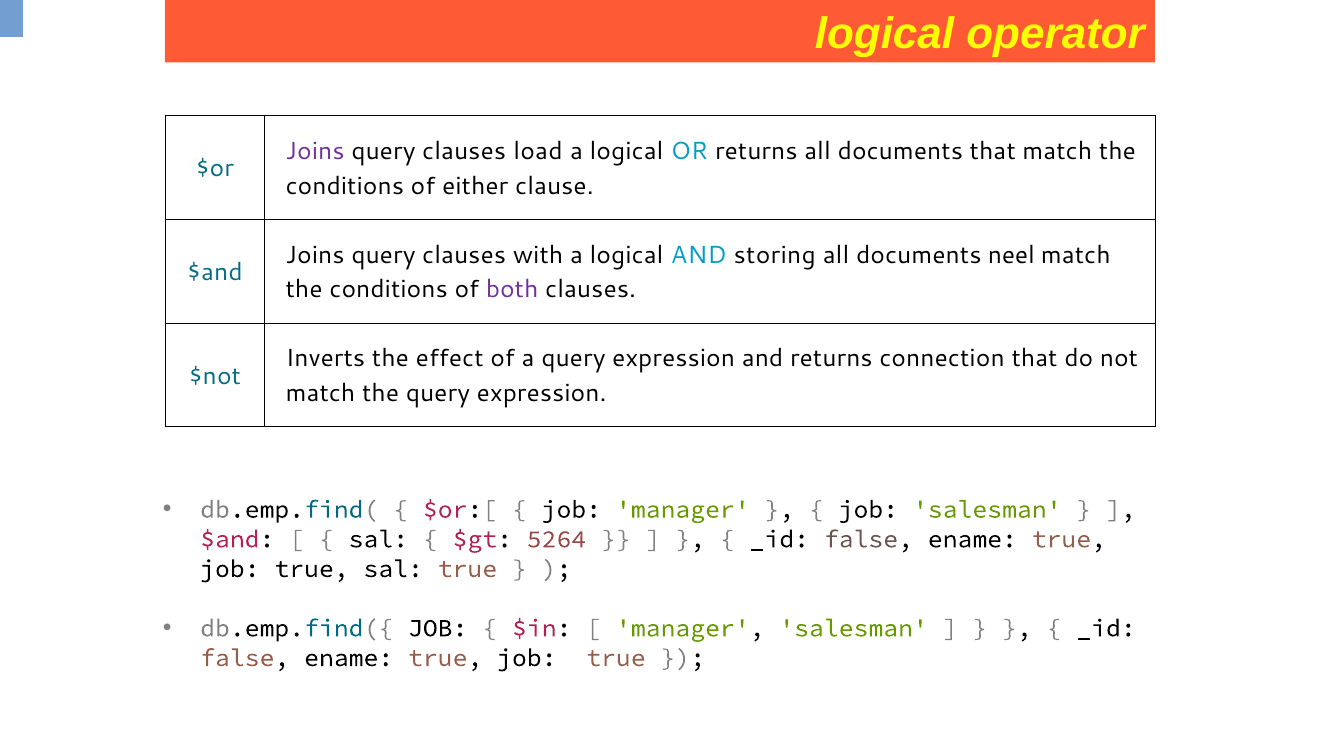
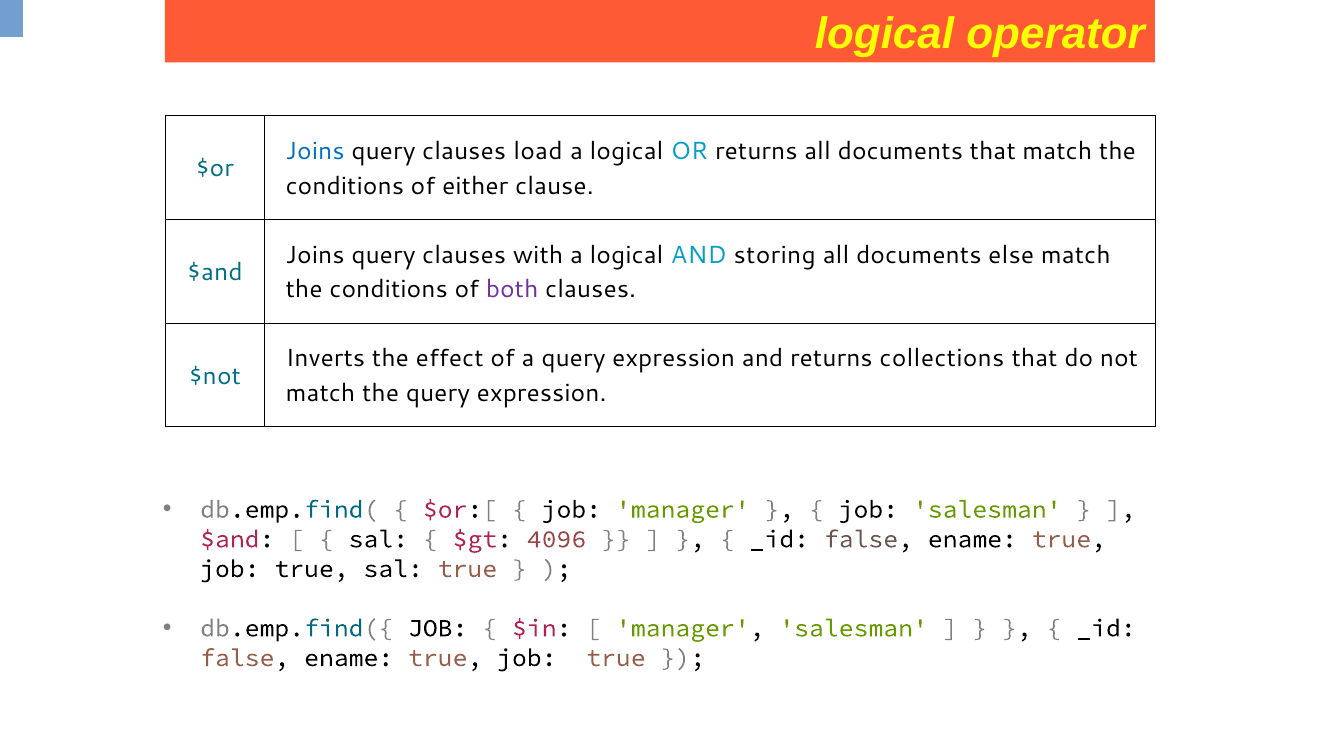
Joins colour: purple -> blue (315, 151)
neel: neel -> else (1011, 255)
connection: connection -> collections (942, 359)
5264: 5264 -> 4096 (557, 539)
